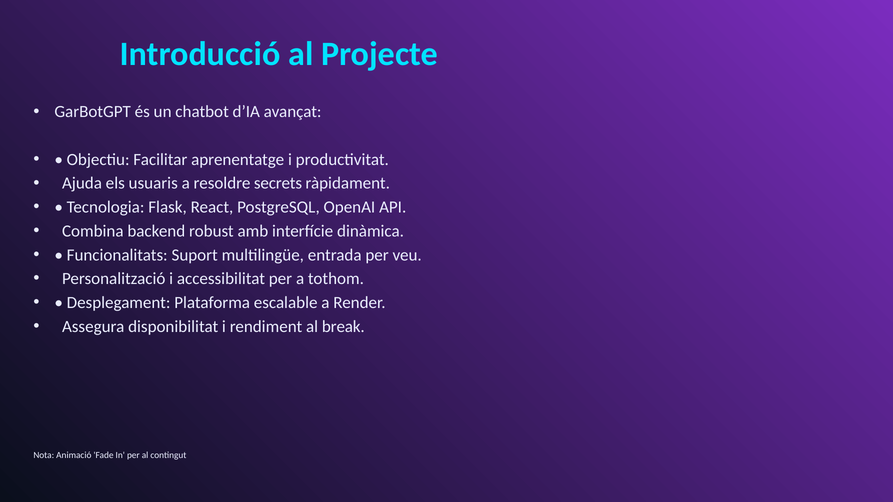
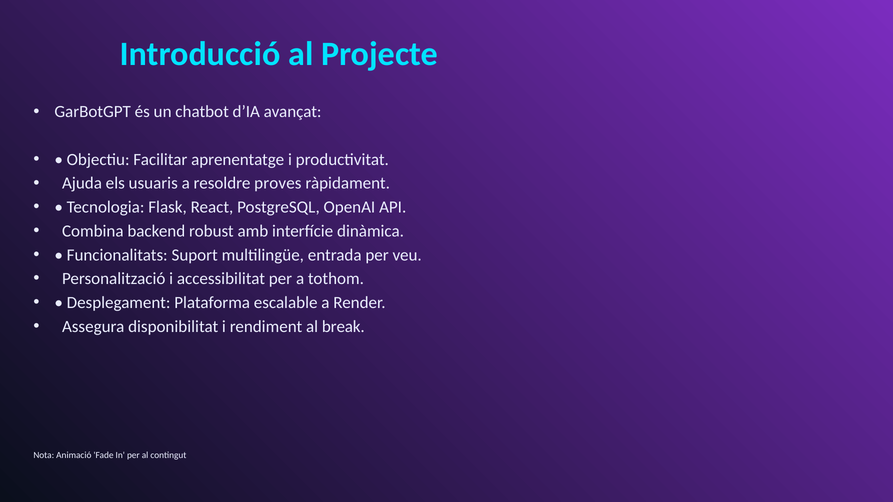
secrets: secrets -> proves (278, 183)
